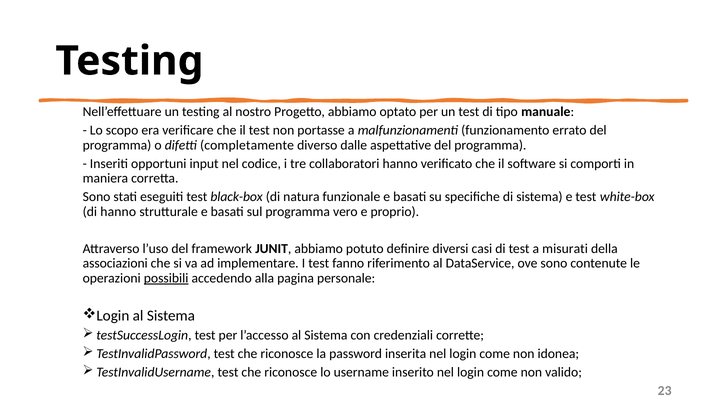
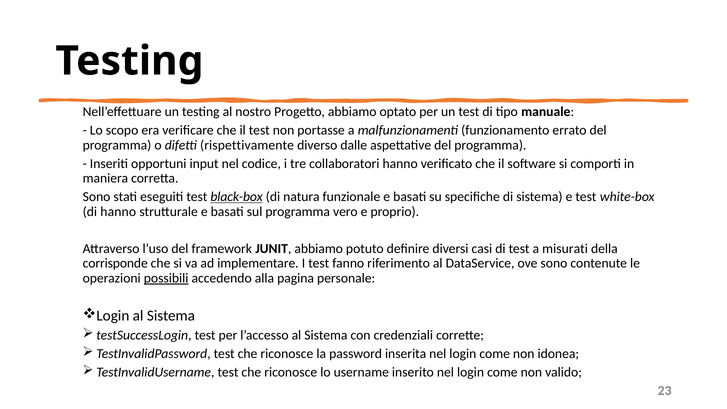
completamente: completamente -> rispettivamente (247, 145)
black-box underline: none -> present (237, 197)
associazioni: associazioni -> corrisponde (115, 263)
